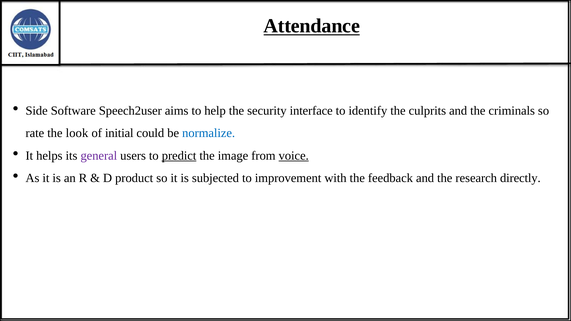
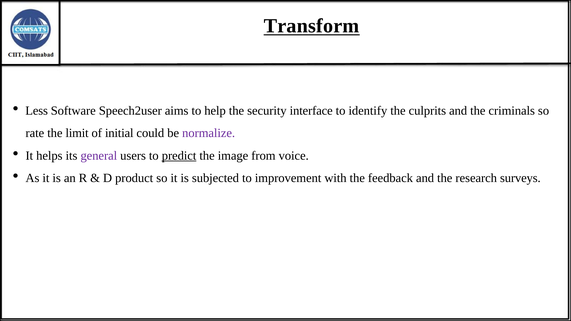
Attendance: Attendance -> Transform (312, 26)
Side: Side -> Less (37, 111)
look: look -> limit (77, 133)
normalize colour: blue -> purple (209, 133)
voice underline: present -> none (294, 156)
directly: directly -> surveys (520, 178)
